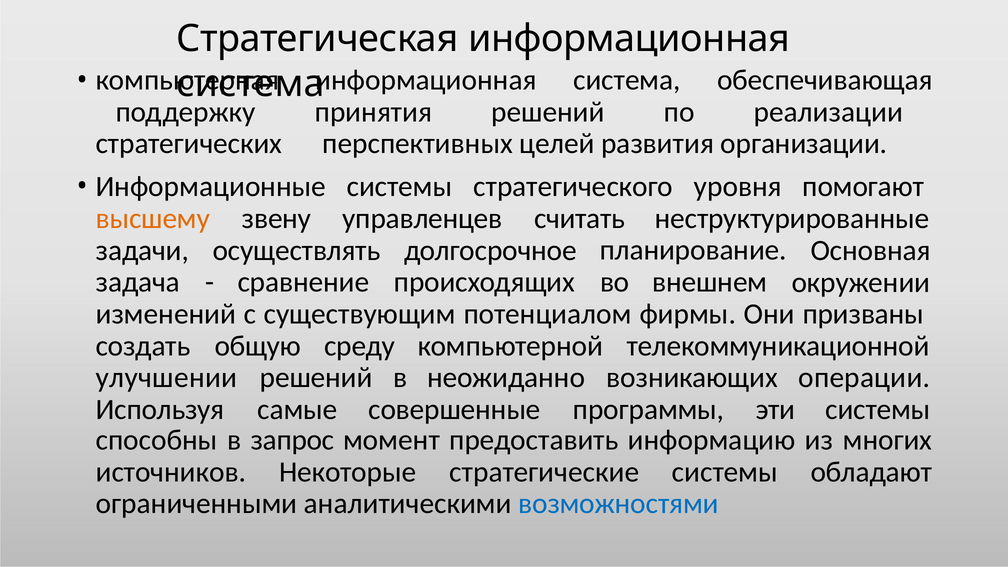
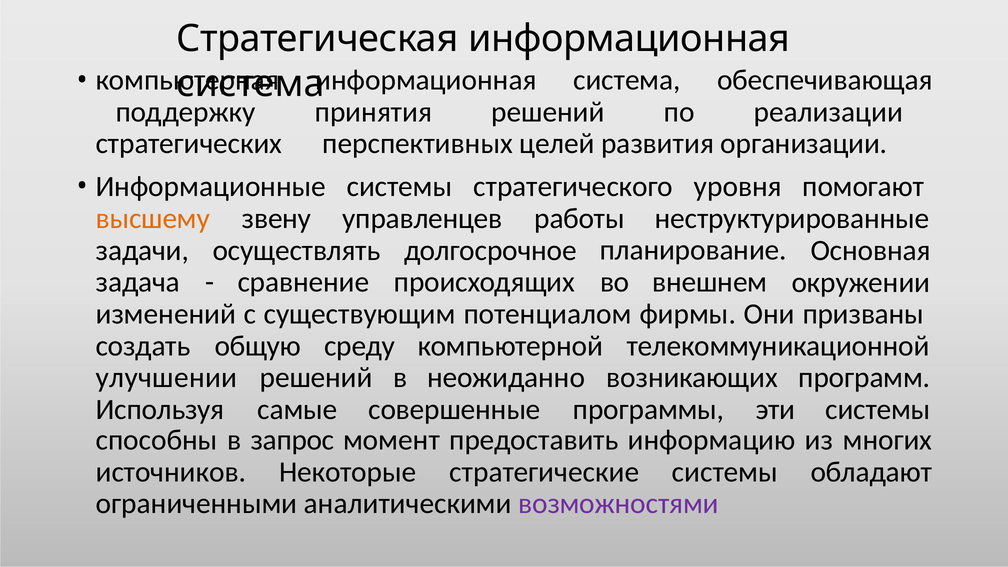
считать: считать -> работы (579, 219)
операции: операции -> программ (864, 378)
возможностями colour: blue -> purple (618, 504)
